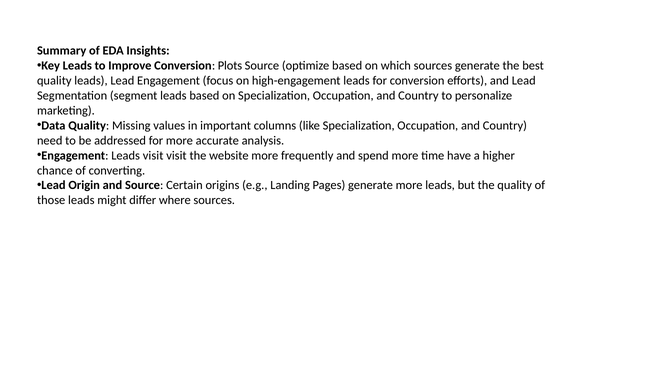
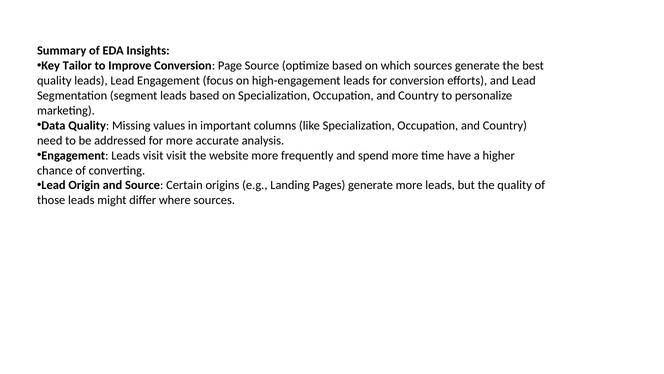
Key Leads: Leads -> Tailor (77, 66)
Plots: Plots -> Page (230, 66)
